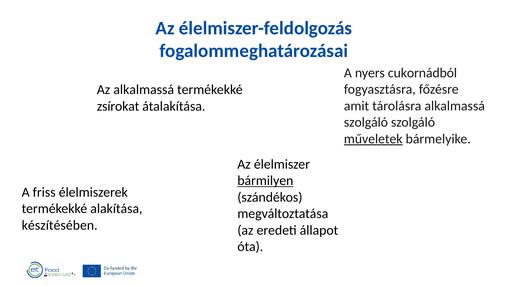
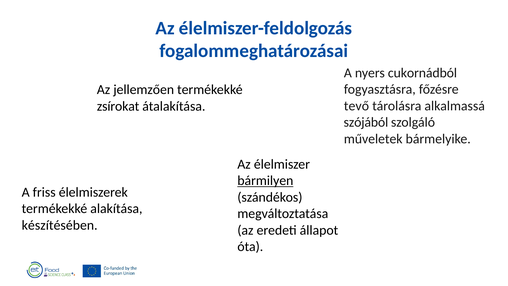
Az alkalmassá: alkalmassá -> jellemzően (144, 90)
amit: amit -> tevő (356, 106)
szolgáló: szolgáló -> szójából (366, 122)
műveletek underline: present -> none (373, 139)
